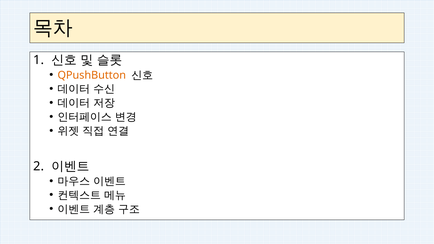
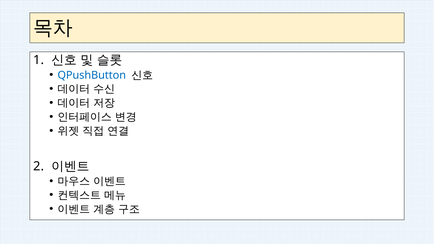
QPushButton colour: orange -> blue (92, 75)
